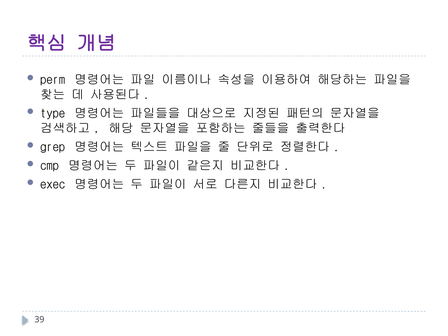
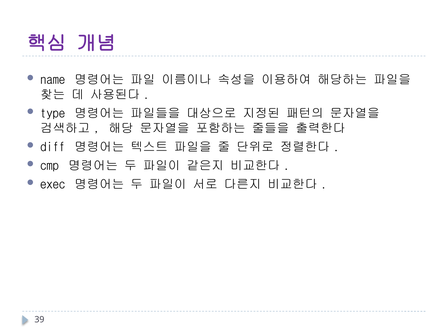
perm: perm -> name (53, 80)
grep: grep -> diff (53, 147)
